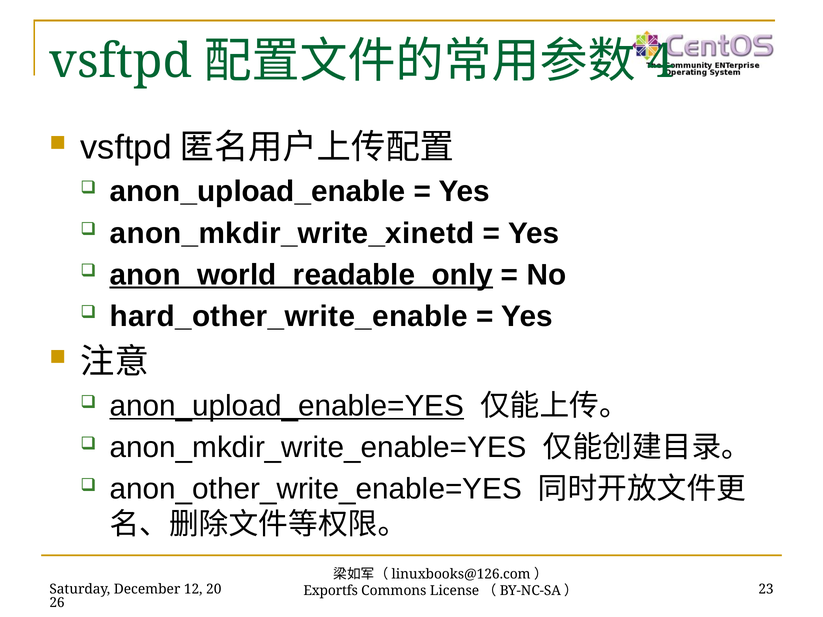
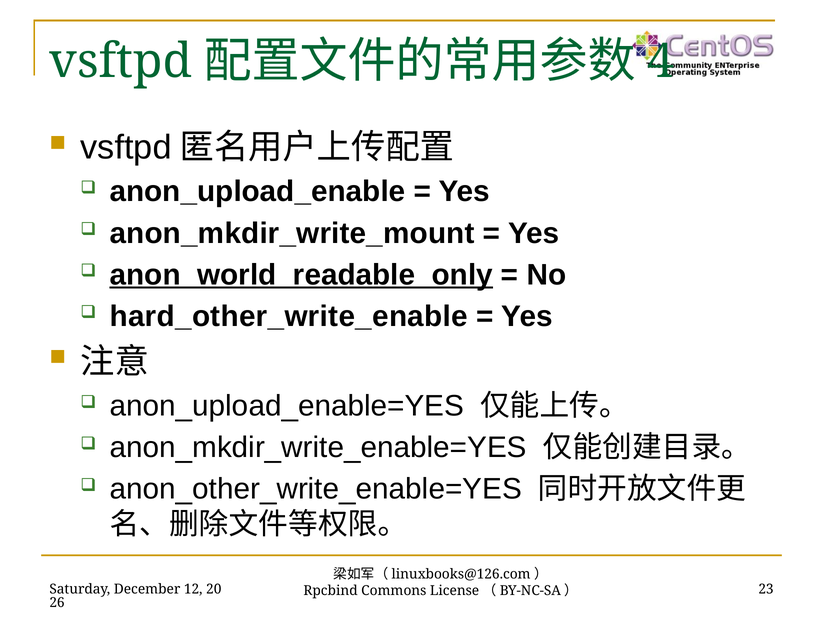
anon_mkdir_write_xinetd: anon_mkdir_write_xinetd -> anon_mkdir_write_mount (292, 233)
anon_upload_enable=YES underline: present -> none (287, 406)
Exportfs: Exportfs -> Rpcbind (331, 591)
